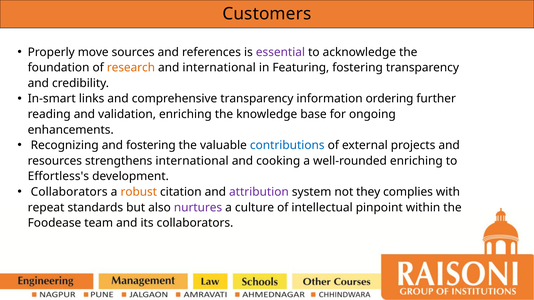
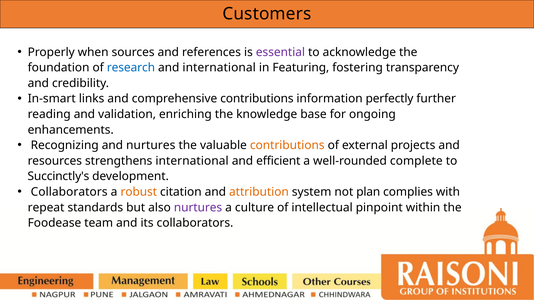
move: move -> when (93, 52)
research colour: orange -> blue (131, 68)
comprehensive transparency: transparency -> contributions (257, 99)
ordering: ordering -> perfectly (390, 99)
and fostering: fostering -> nurtures (151, 145)
contributions colour: blue -> orange (287, 145)
cooking: cooking -> efficient (278, 161)
well-rounded enriching: enriching -> complete (416, 161)
Effortless's: Effortless's -> Succinctly's (58, 177)
attribution colour: purple -> orange (259, 192)
they: they -> plan (368, 192)
